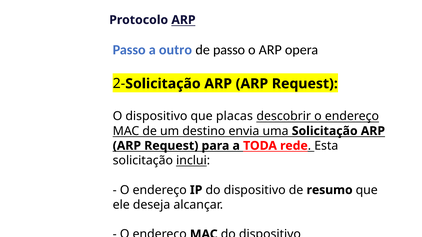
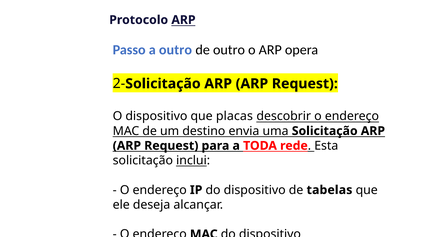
de passo: passo -> outro (229, 50)
resumo: resumo -> tabelas (329, 190)
